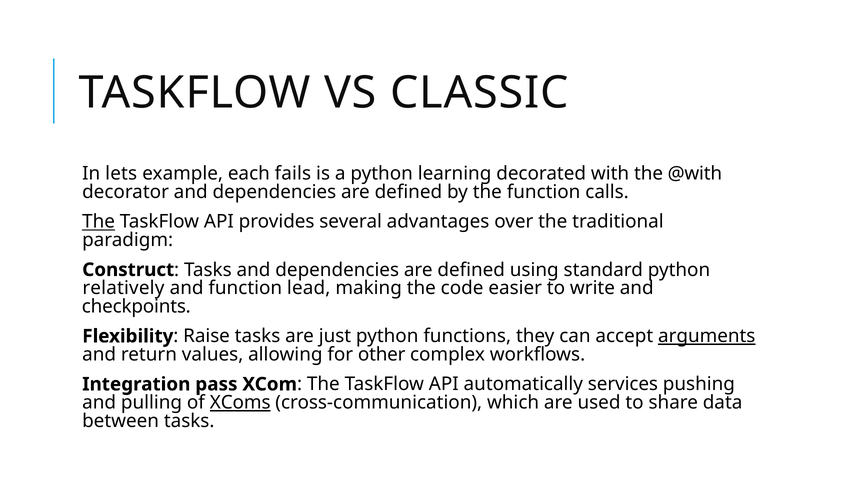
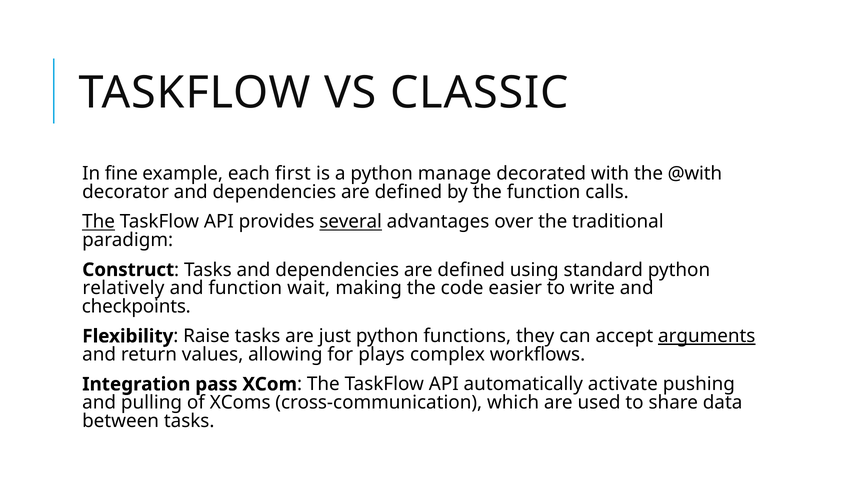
lets: lets -> fine (121, 173)
fails: fails -> first (293, 173)
learning: learning -> manage (455, 173)
several underline: none -> present (351, 221)
lead: lead -> wait (309, 288)
other: other -> plays (382, 354)
services: services -> activate (623, 384)
XComs underline: present -> none (240, 402)
